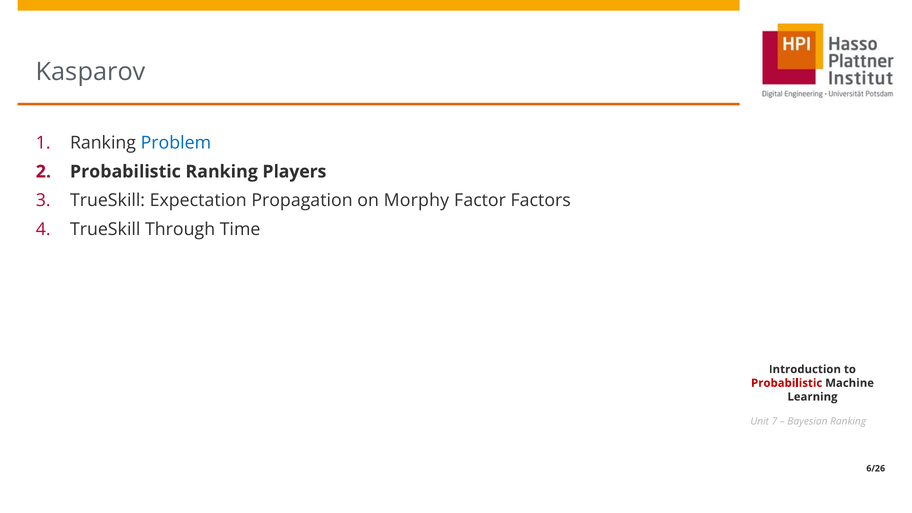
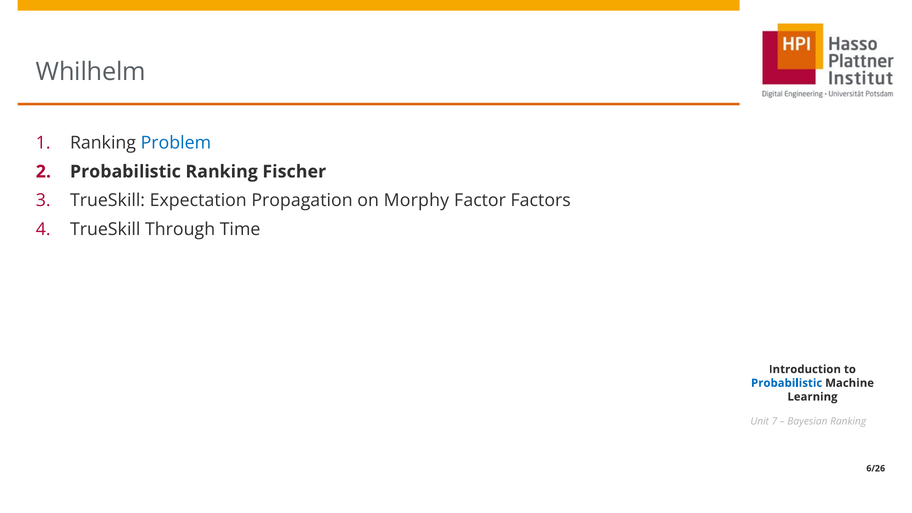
Kasparov: Kasparov -> Whilhelm (91, 72)
Players: Players -> Fischer (294, 172)
Probabilistic colour: red -> blue (787, 383)
